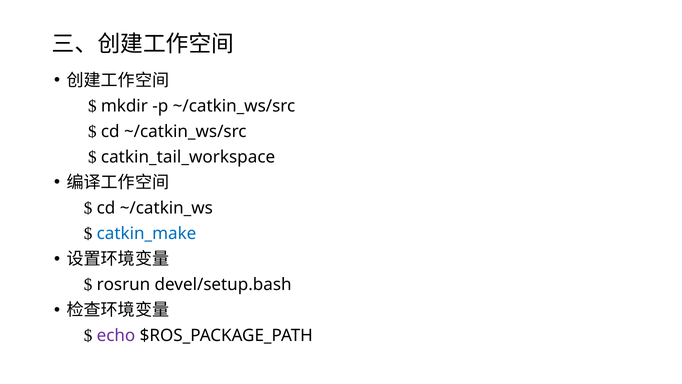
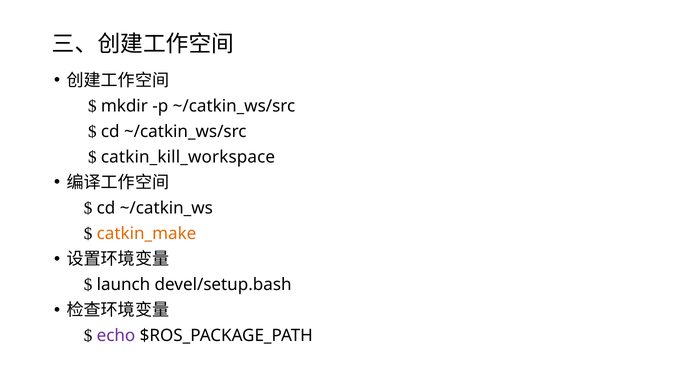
catkin_tail_workspace: catkin_tail_workspace -> catkin_kill_workspace (188, 157)
catkin_make colour: blue -> orange (147, 233)
rosrun: rosrun -> launch (123, 284)
